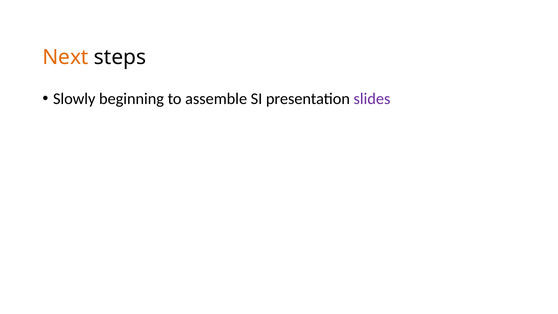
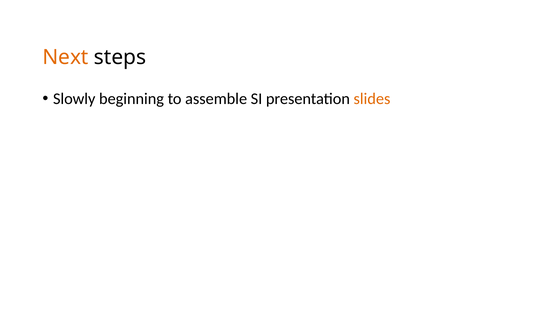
slides colour: purple -> orange (372, 99)
